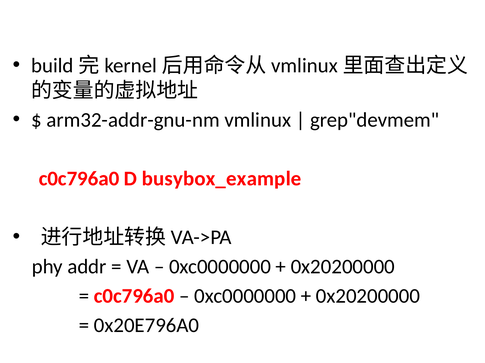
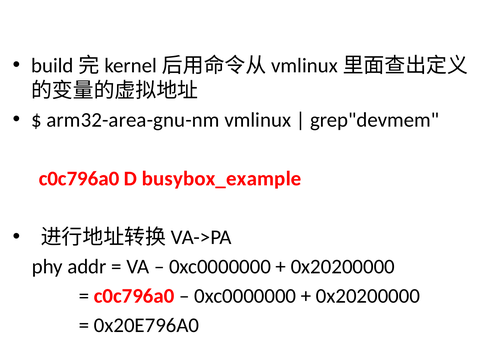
arm32-addr-gnu-nm: arm32-addr-gnu-nm -> arm32-area-gnu-nm (133, 120)
